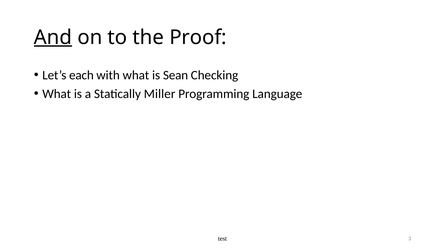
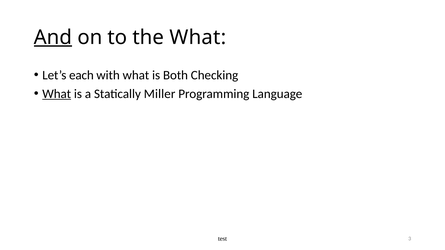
the Proof: Proof -> What (198, 37)
Sean: Sean -> Both (176, 75)
What underline: none -> present (57, 94)
